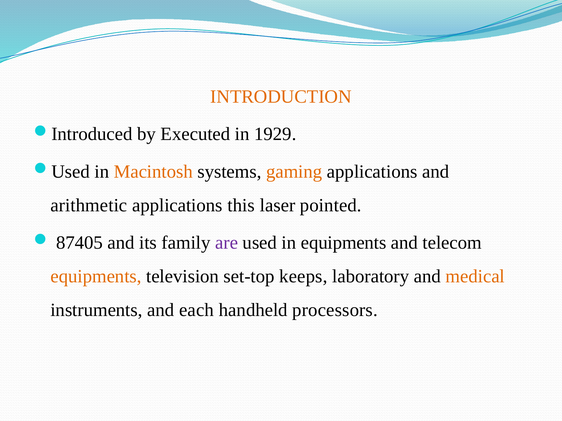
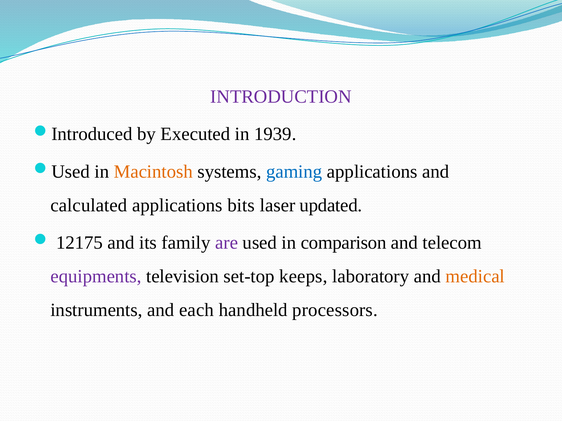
INTRODUCTION colour: orange -> purple (281, 97)
1929: 1929 -> 1939 (275, 134)
gaming colour: orange -> blue (294, 172)
arithmetic: arithmetic -> calculated (89, 205)
this: this -> bits (241, 205)
pointed: pointed -> updated (331, 205)
87405: 87405 -> 12175 (80, 243)
in equipments: equipments -> comparison (344, 243)
equipments colour: orange -> purple (96, 277)
